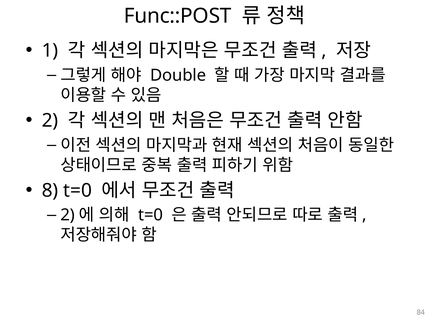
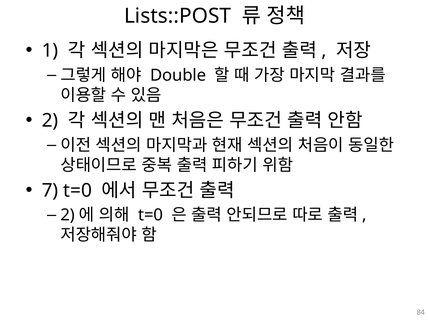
Func::POST: Func::POST -> Lists::POST (178, 16)
8: 8 -> 7 (50, 191)
